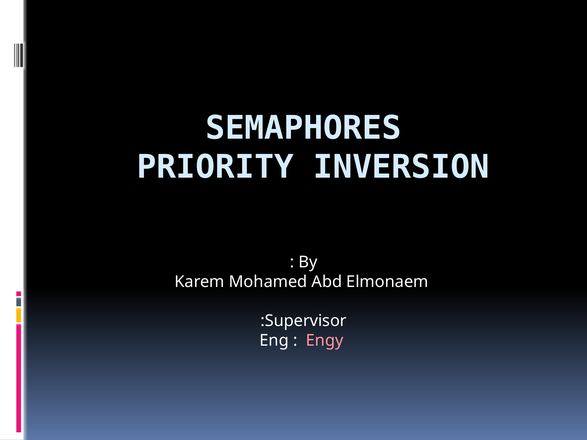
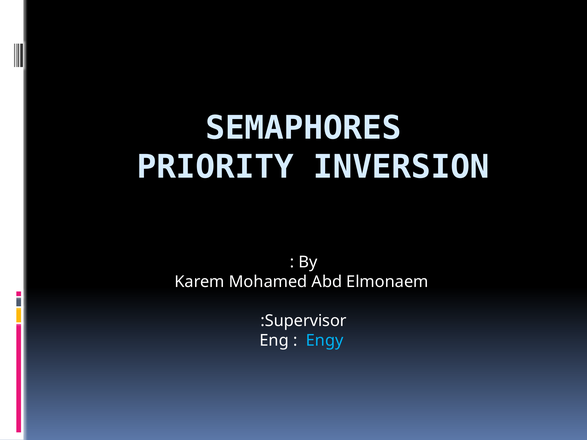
Engy colour: pink -> light blue (325, 341)
